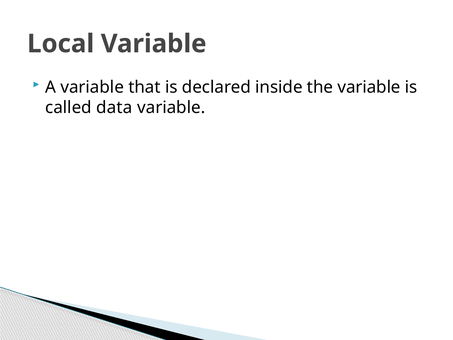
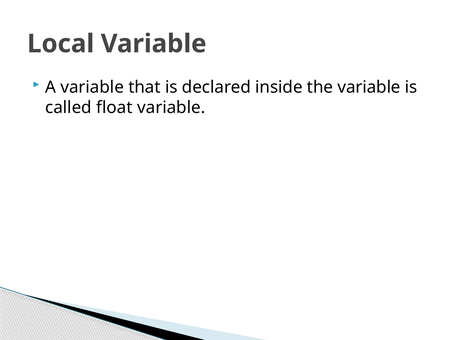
data: data -> float (114, 107)
